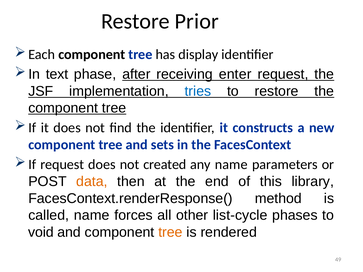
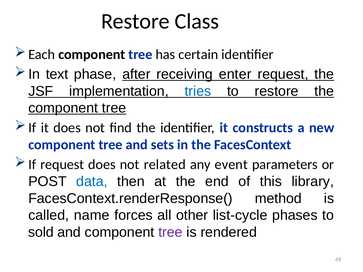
Prior: Prior -> Class (197, 21)
display: display -> certain (198, 54)
created: created -> related (165, 165)
any name: name -> event (231, 165)
data colour: orange -> blue (92, 182)
void: void -> sold (41, 232)
tree colour: orange -> purple (170, 232)
